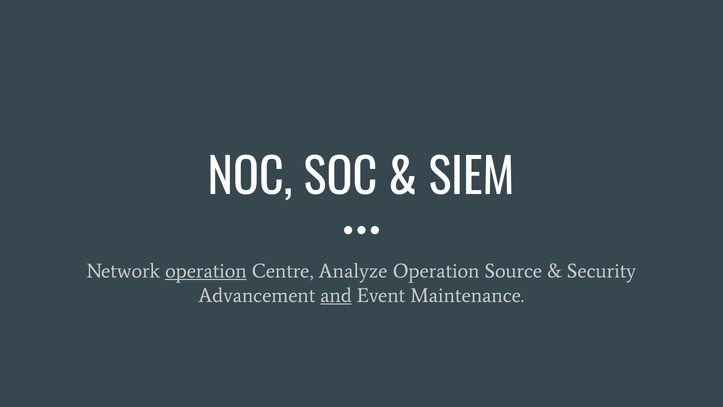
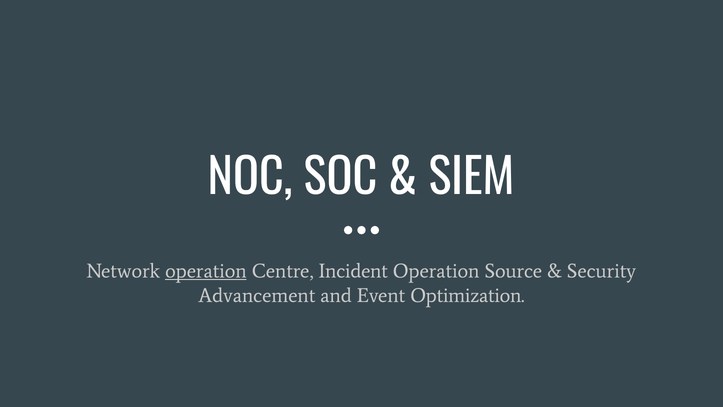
Analyze: Analyze -> Incident (353, 271)
and underline: present -> none (336, 295)
Maintenance: Maintenance -> Optimization (467, 295)
